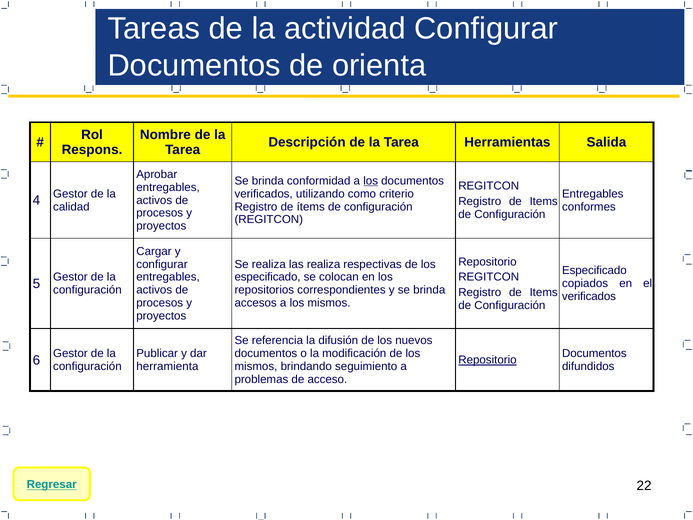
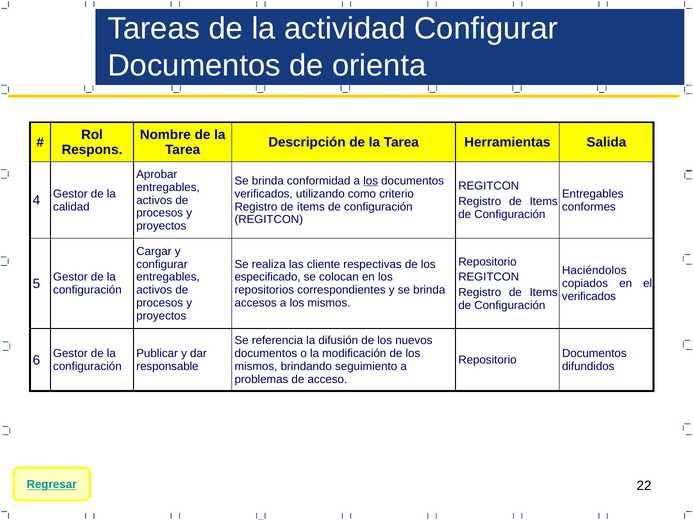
las realiza: realiza -> cliente (324, 264)
Especificado: Especificado -> Haciéndolos (594, 271)
Repositorio underline: present -> none (487, 360)
herramienta: herramienta -> responsable (167, 366)
